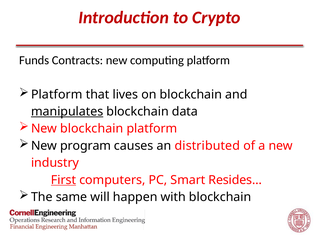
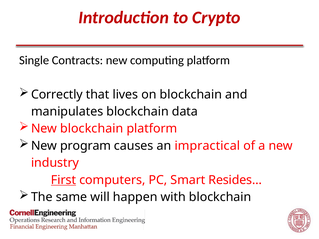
Funds: Funds -> Single (34, 60)
Platform: Platform -> Correctly (57, 95)
manipulates underline: present -> none (67, 112)
distributed: distributed -> impractical (207, 146)
